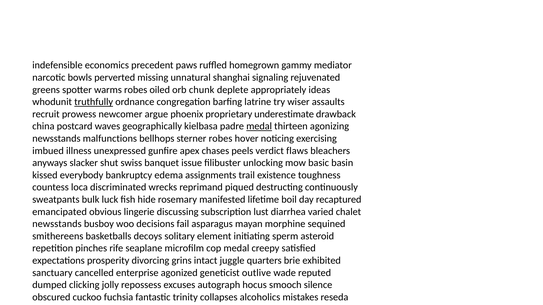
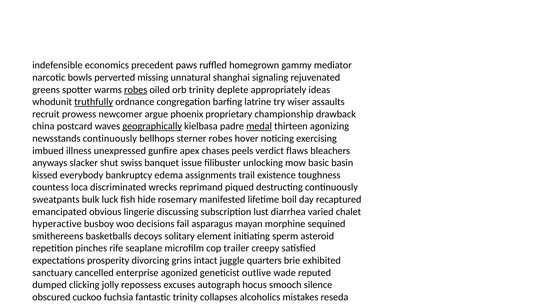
robes underline: none -> present (136, 90)
orb chunk: chunk -> trinity (202, 90)
underestimate: underestimate -> championship (284, 114)
geographically underline: none -> present (152, 126)
newsstands malfunctions: malfunctions -> continuously (110, 139)
newsstands: newsstands -> hyperactive (57, 224)
cop medal: medal -> trailer (236, 249)
